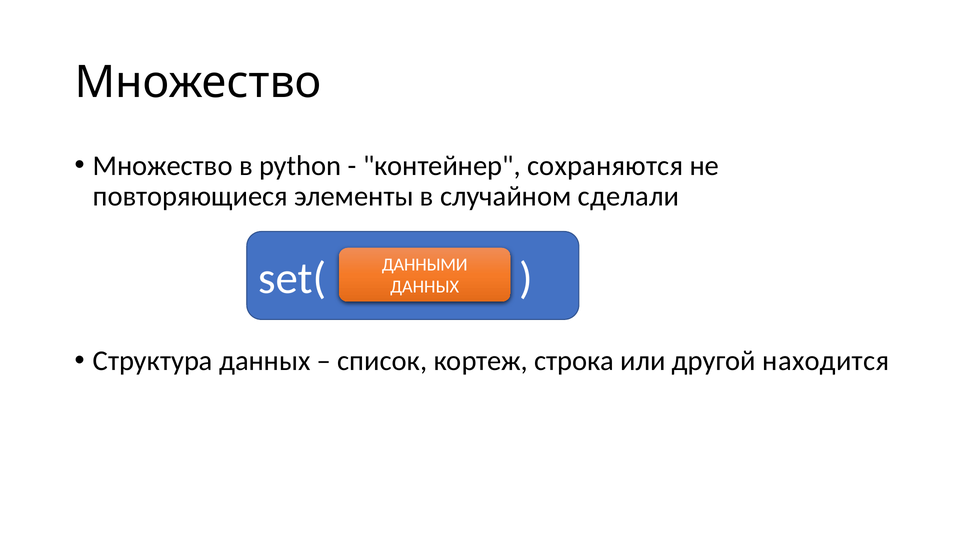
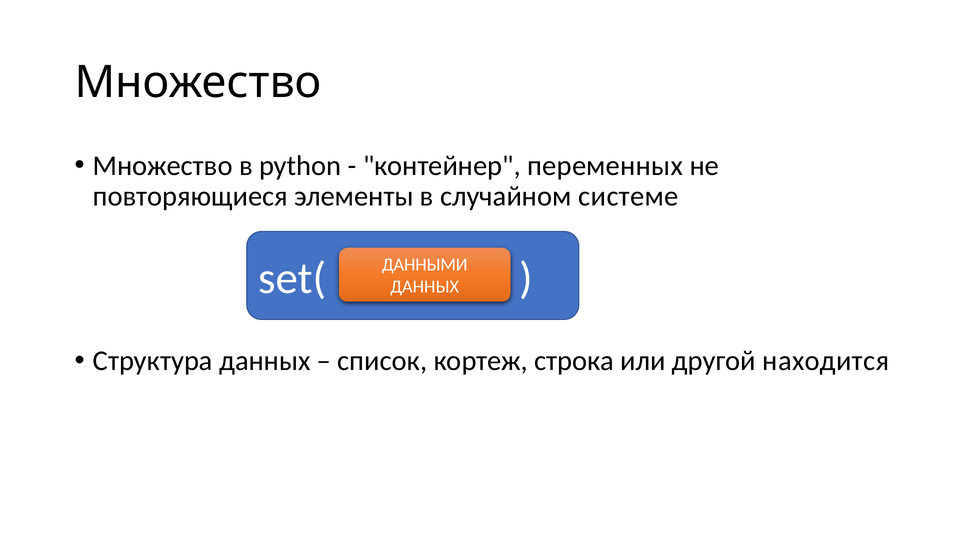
сохраняются: сохраняются -> переменных (605, 166)
сделали: сделали -> системе (628, 196)
